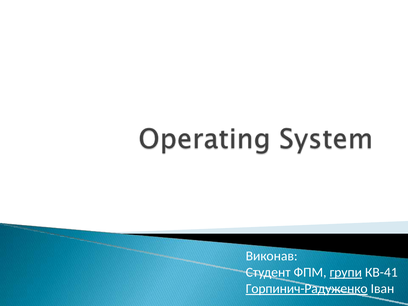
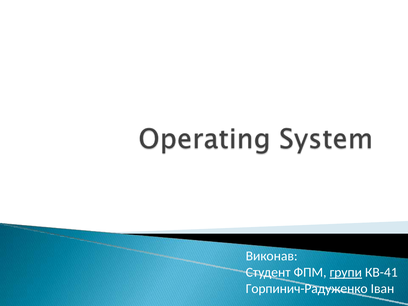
Горпинич-Радуженко underline: present -> none (307, 289)
